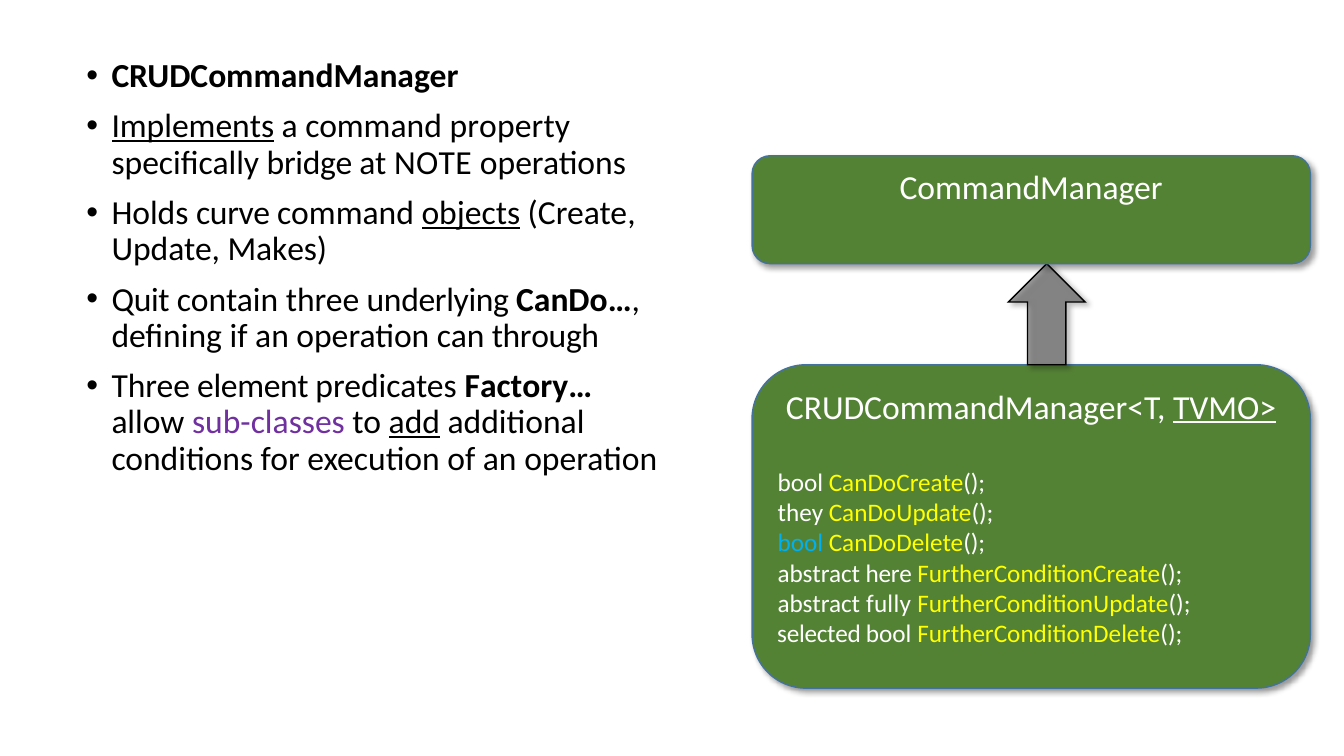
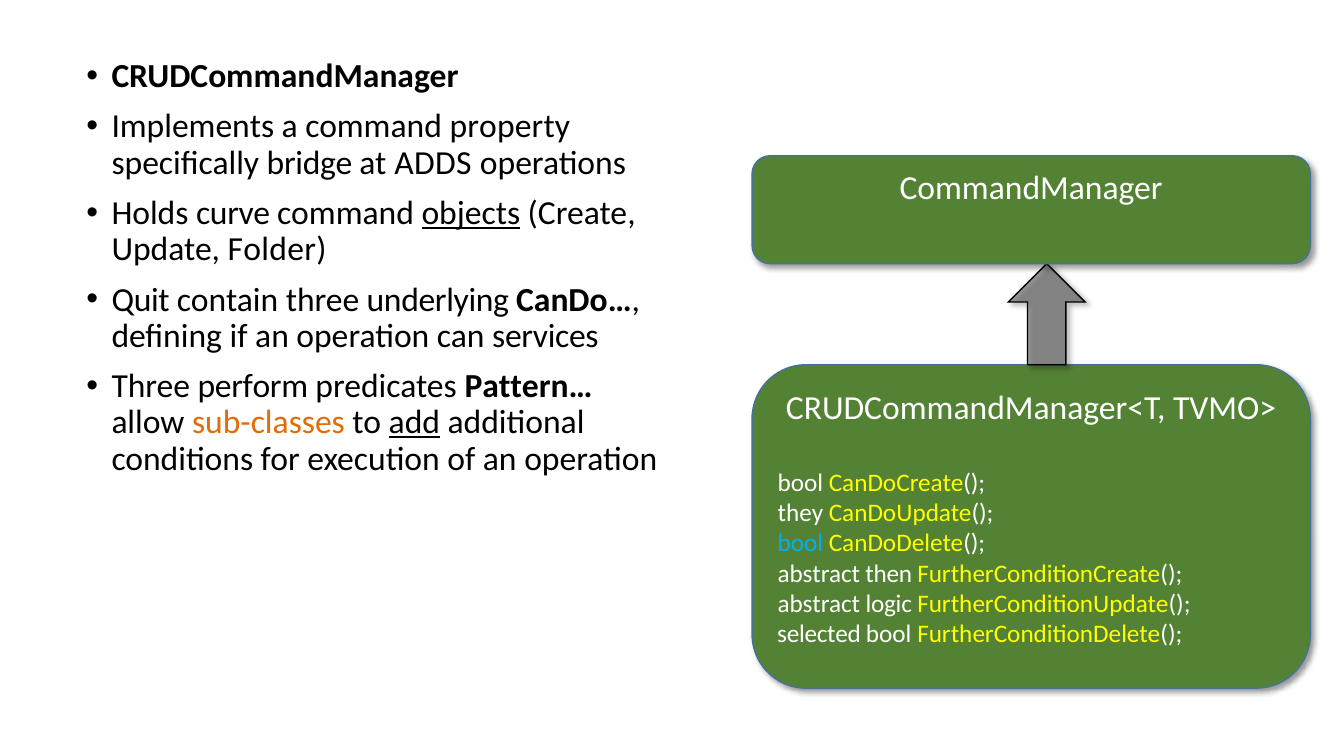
Implements underline: present -> none (193, 127)
NOTE: NOTE -> ADDS (433, 163)
Makes: Makes -> Folder (277, 250)
through: through -> services (545, 336)
element: element -> perform (253, 387)
Factory…: Factory… -> Pattern… (529, 387)
TVMO> underline: present -> none (1225, 408)
sub-classes colour: purple -> orange (268, 423)
here: here -> then (889, 574)
fully: fully -> logic (889, 604)
